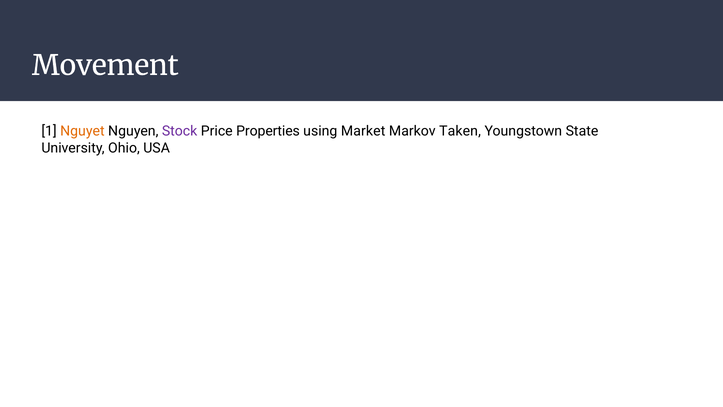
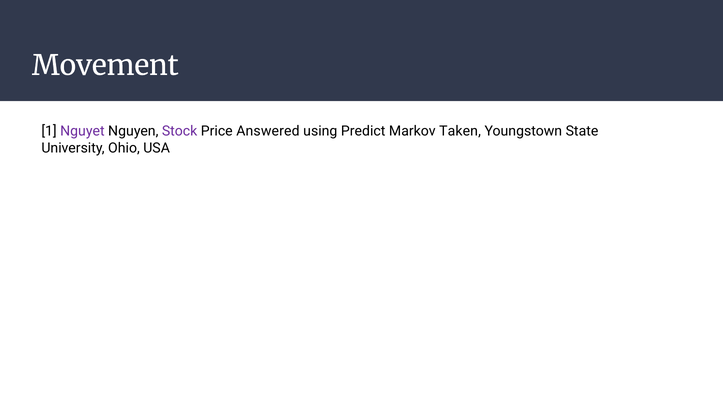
Nguyet colour: orange -> purple (82, 131)
Properties: Properties -> Answered (268, 131)
Market: Market -> Predict (363, 131)
